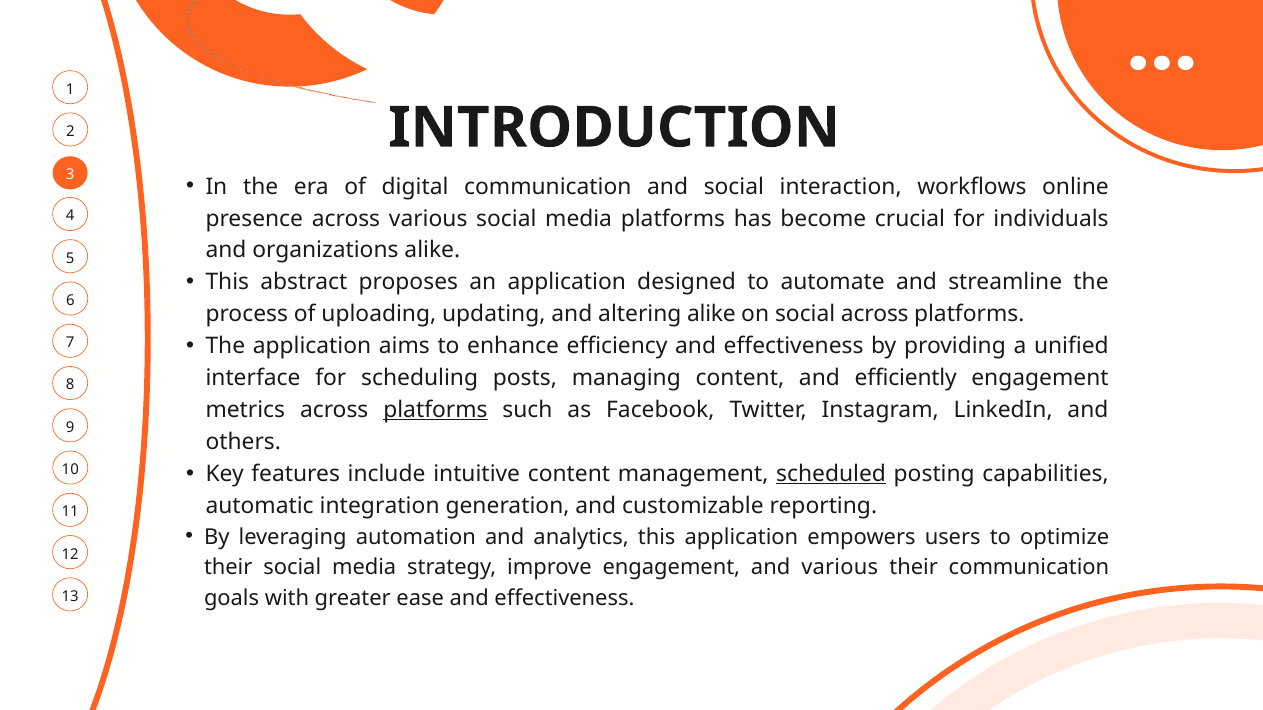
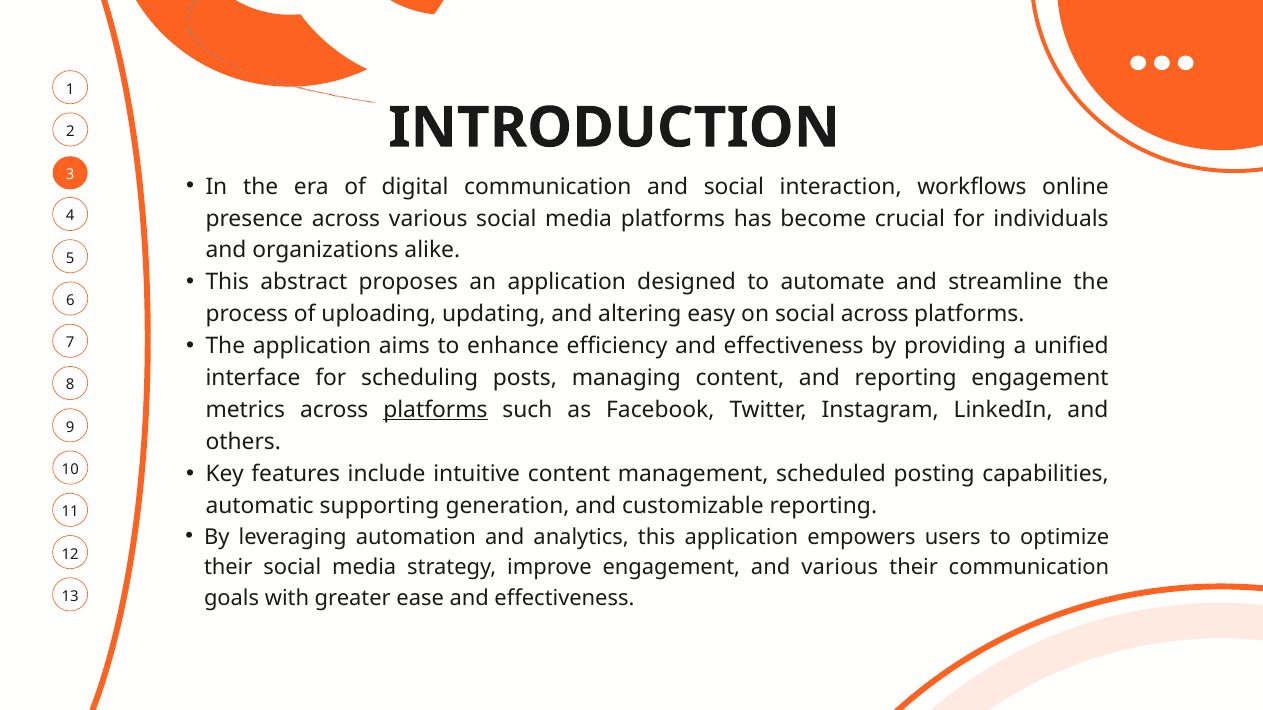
altering alike: alike -> easy (711, 314)
and efficiently: efficiently -> reporting (906, 378)
scheduled underline: present -> none (831, 474)
integration: integration -> supporting (380, 506)
